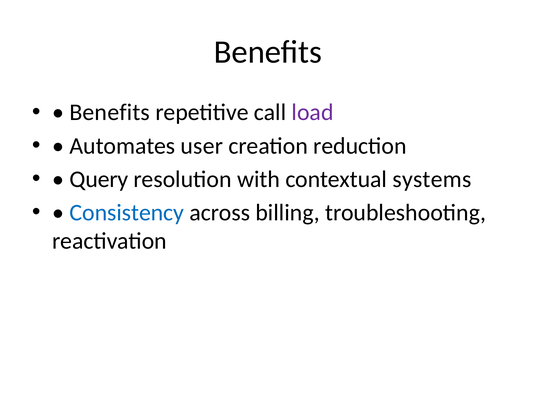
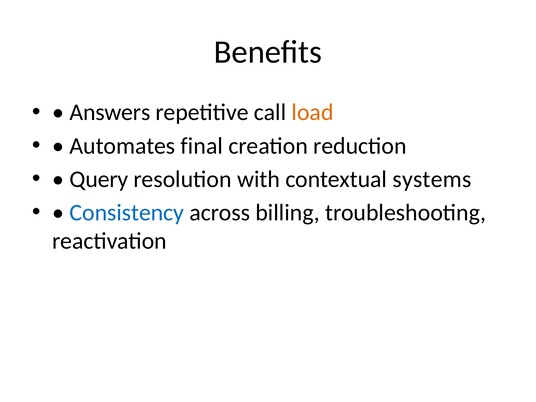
Benefits: Benefits -> Answers (110, 112)
load colour: purple -> orange (313, 112)
user: user -> final (202, 146)
